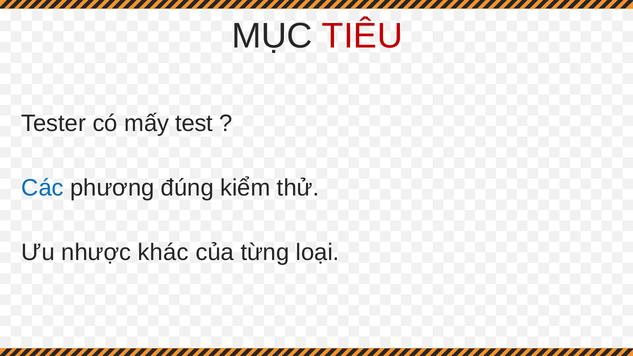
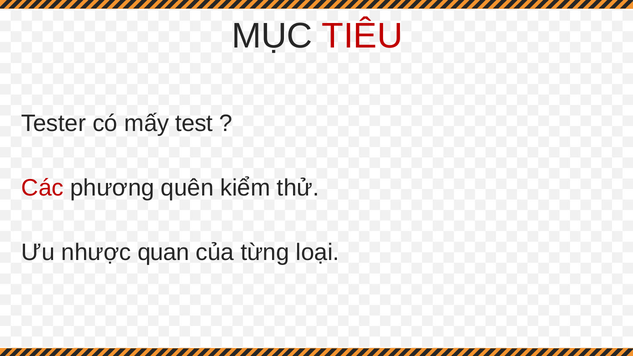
Các colour: blue -> red (43, 188)
đúng: đúng -> quên (187, 188)
khác: khác -> quan (164, 252)
